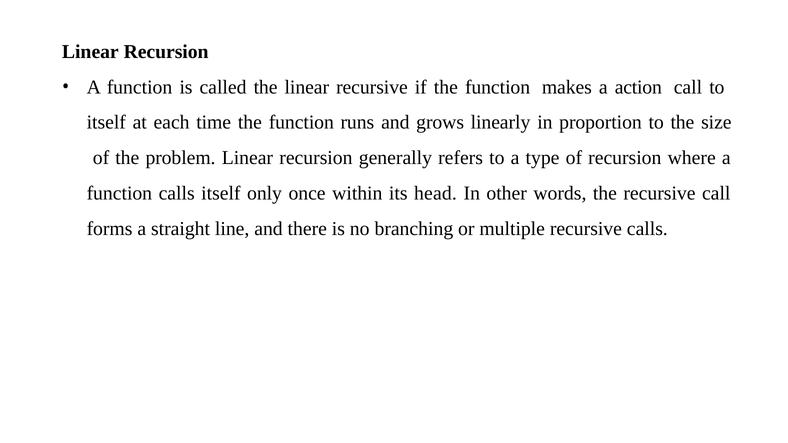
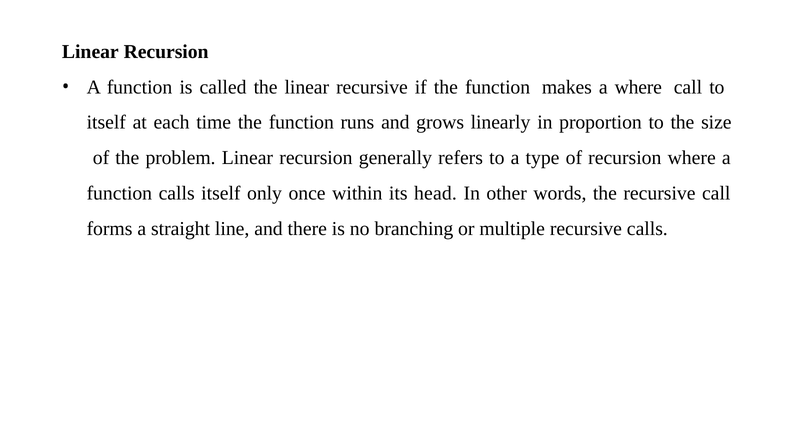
a action: action -> where (638, 87)
